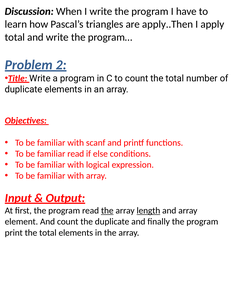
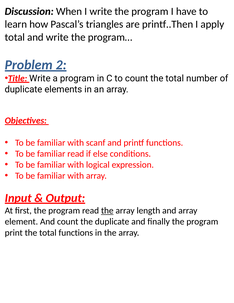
apply..Then: apply..Then -> printf..Then (168, 24)
length underline: present -> none (148, 210)
total elements: elements -> functions (76, 233)
